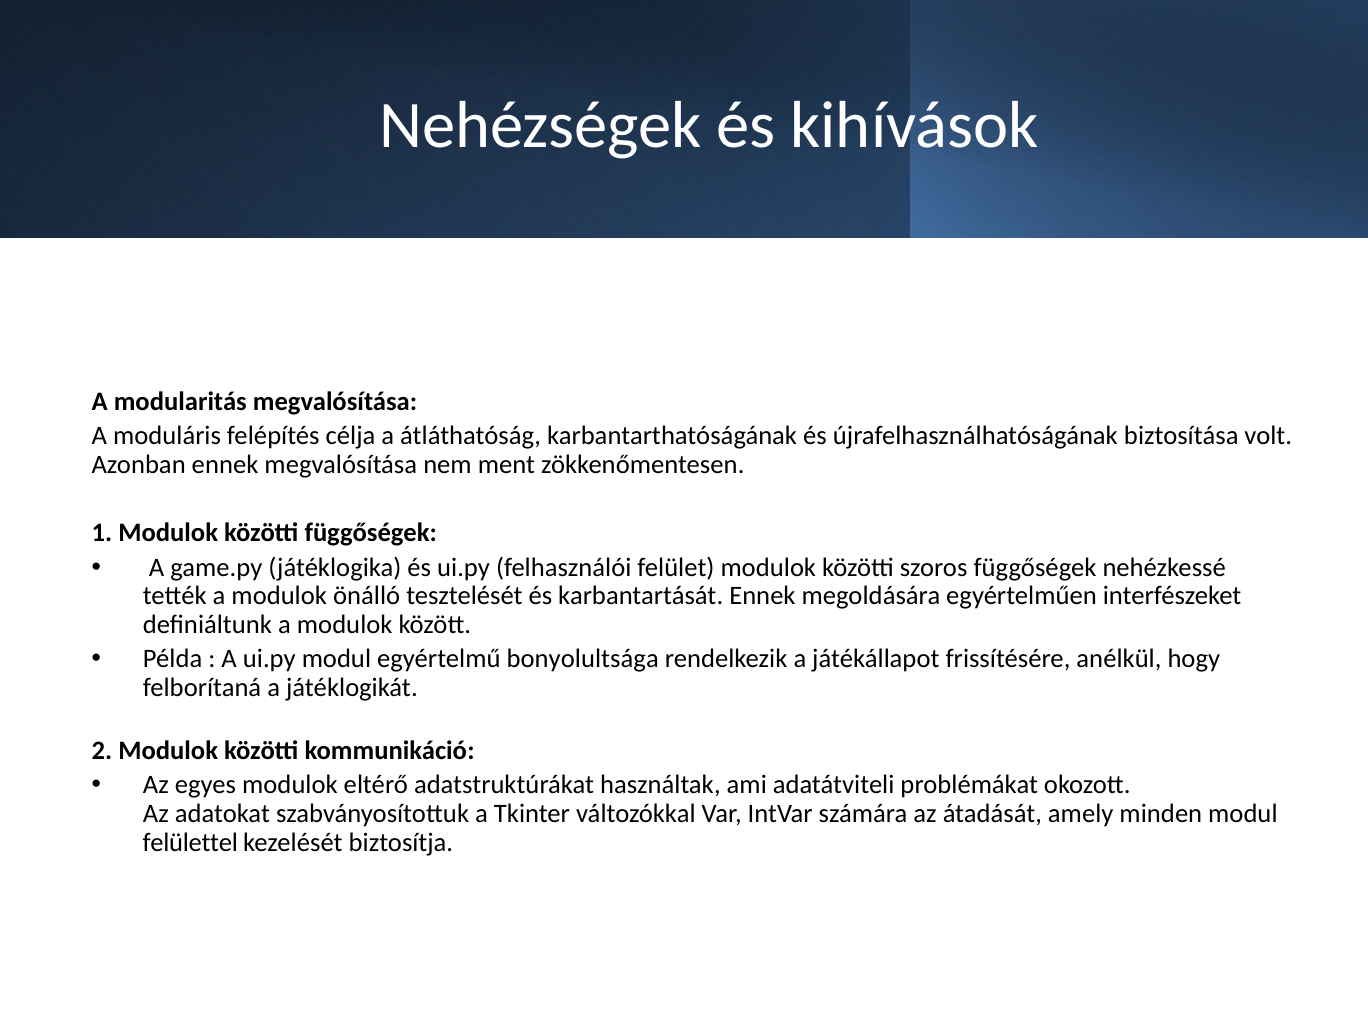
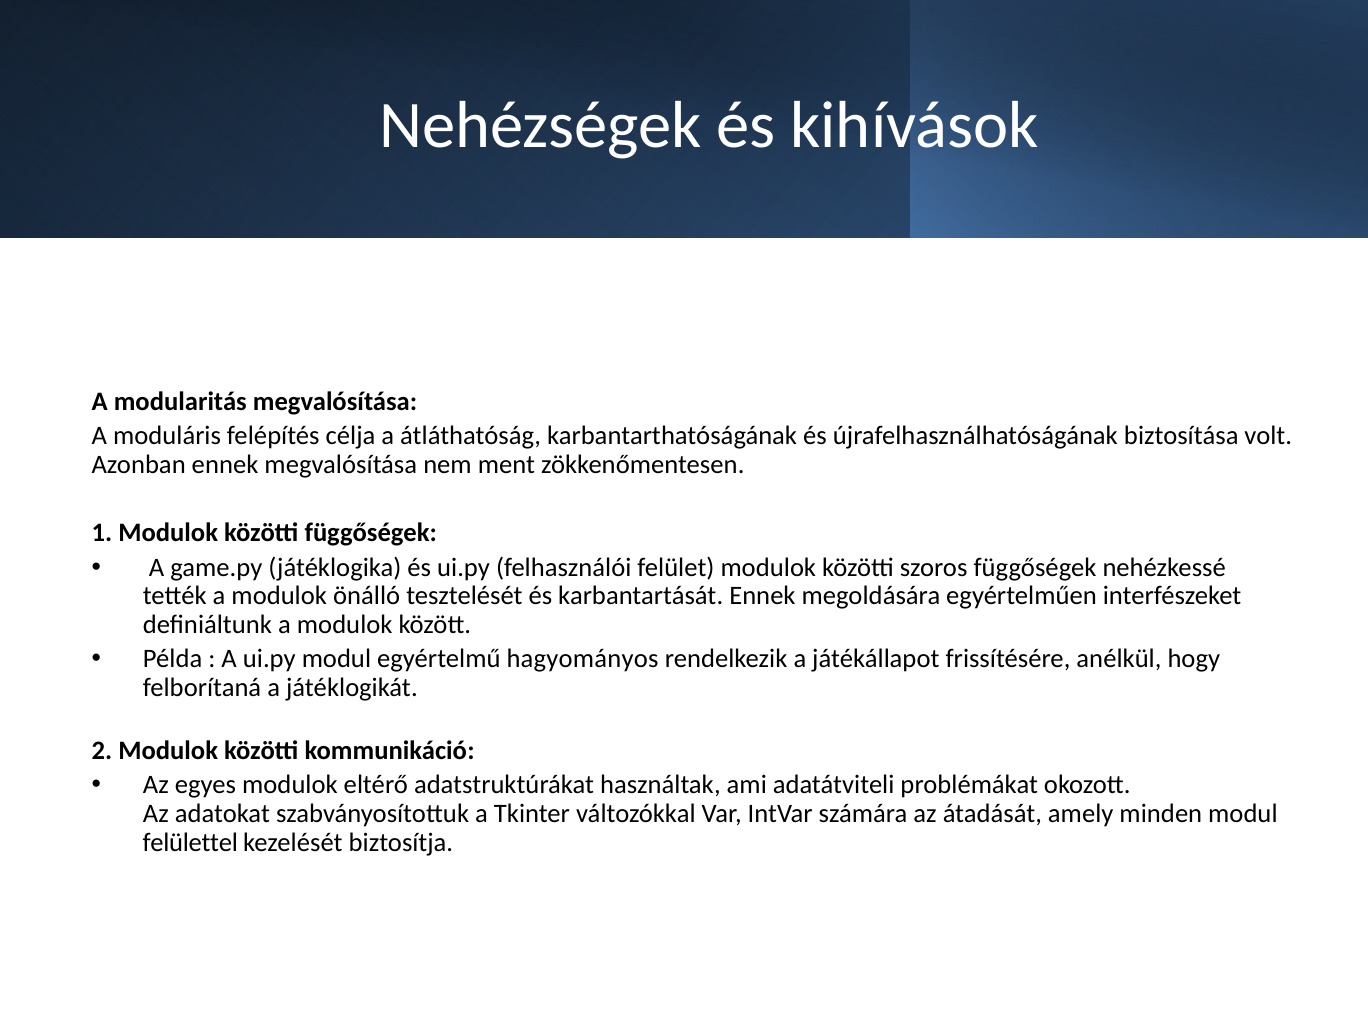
bonyolultsága: bonyolultsága -> hagyományos (583, 659)
